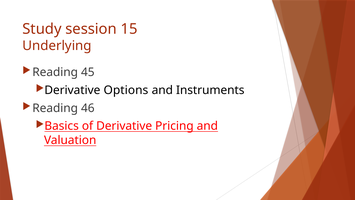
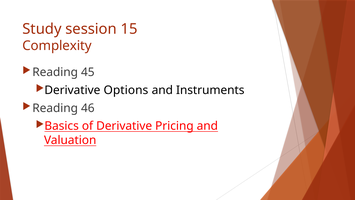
Underlying: Underlying -> Complexity (57, 46)
